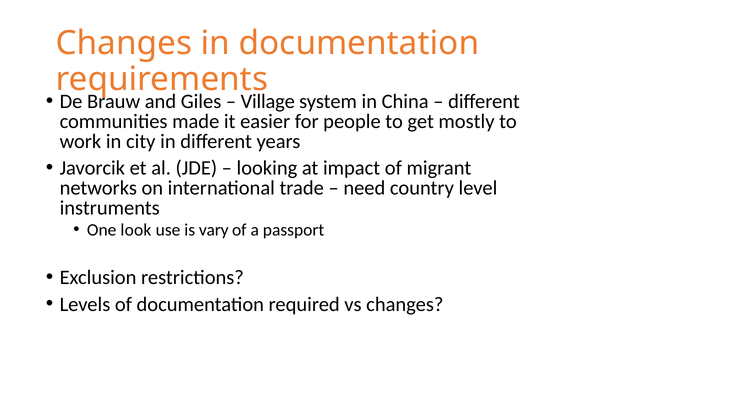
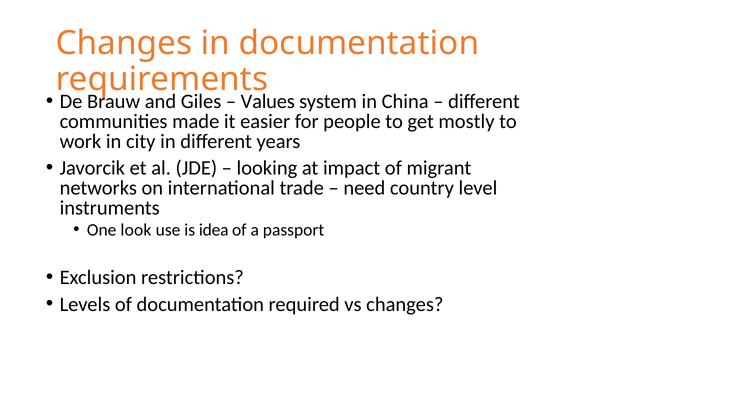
Village: Village -> Values (268, 102)
vary: vary -> idea (214, 230)
